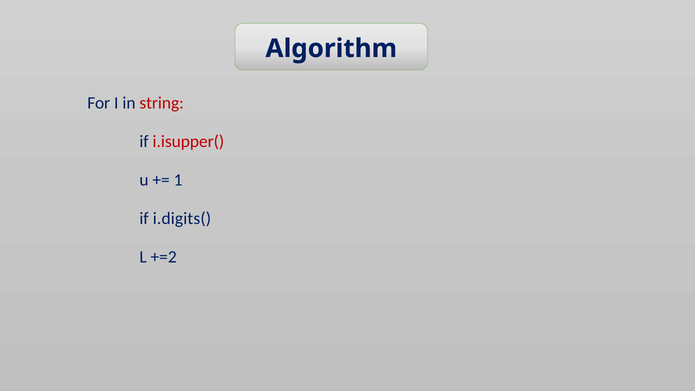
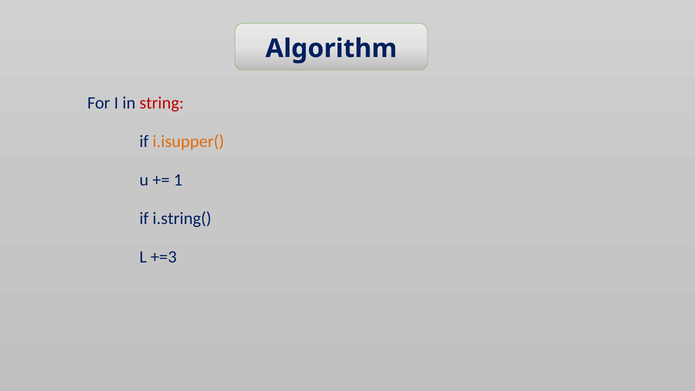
i.isupper( colour: red -> orange (188, 142)
i.digits(: i.digits( -> i.string( (182, 219)
+=2: +=2 -> +=3 (164, 257)
